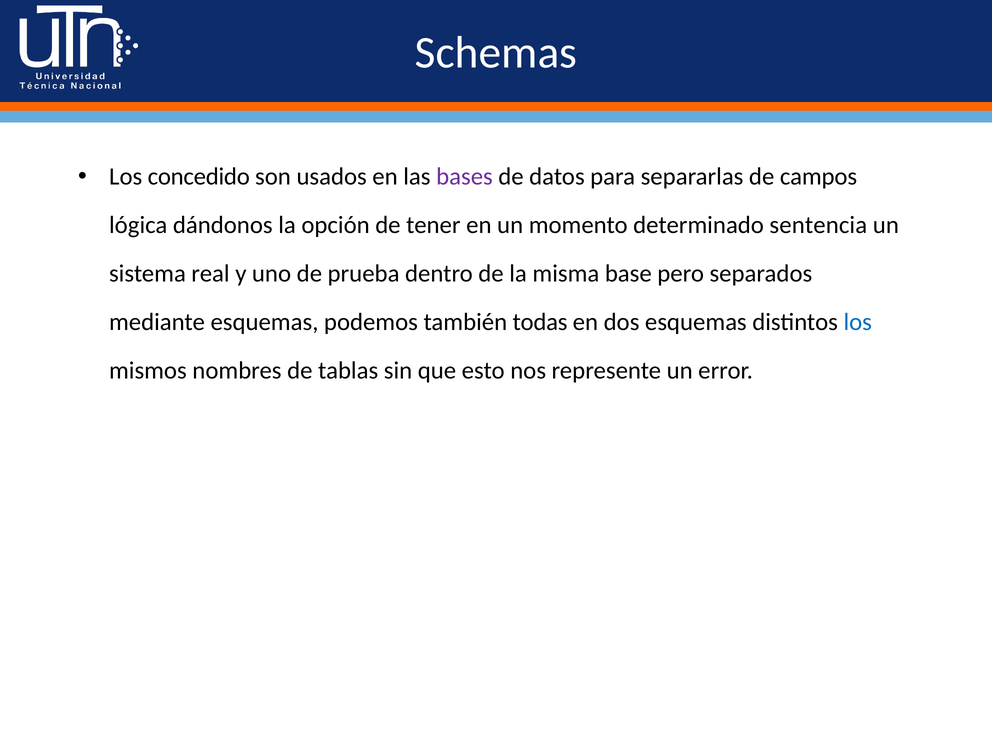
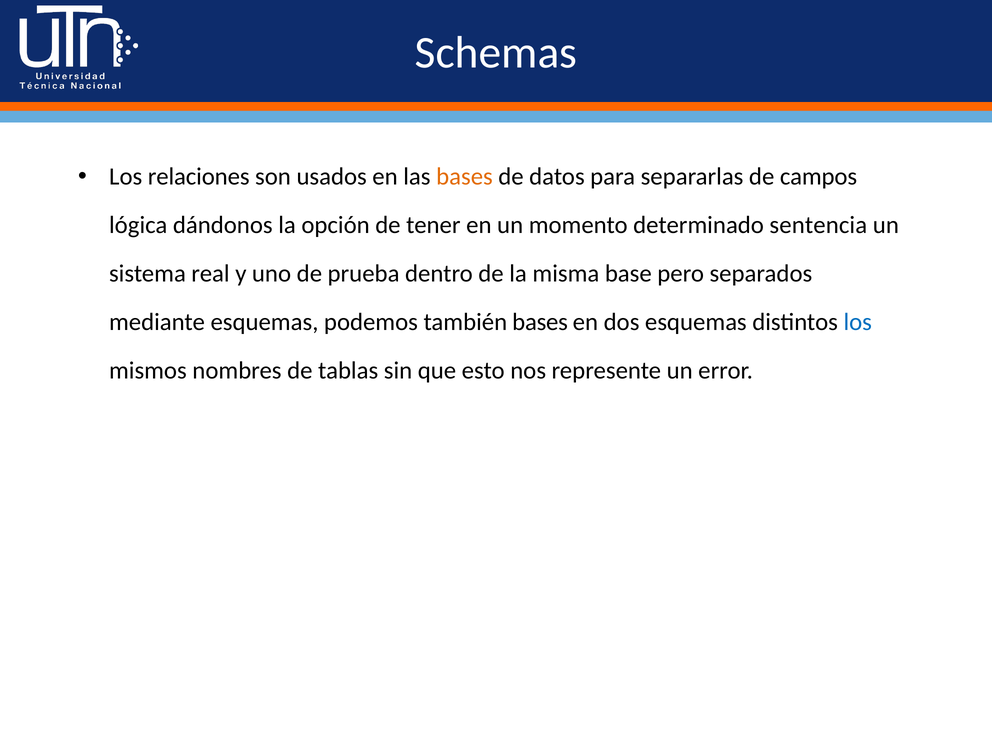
concedido: concedido -> relaciones (199, 177)
bases colour: purple -> orange (464, 177)
también todas: todas -> bases (540, 322)
